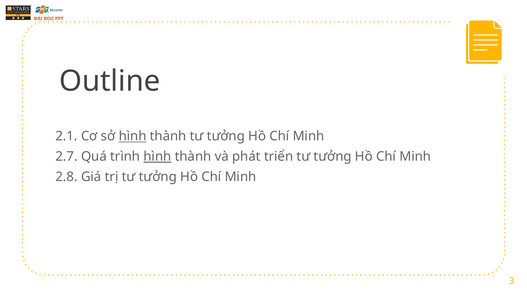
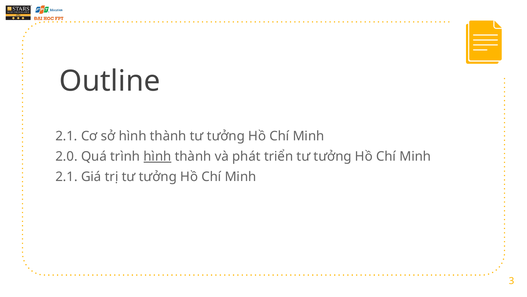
hình underline: present -> none (133, 136)
2.7: 2.7 -> 2.0 (67, 156)
2.8: 2.8 -> 2.1 (67, 176)
